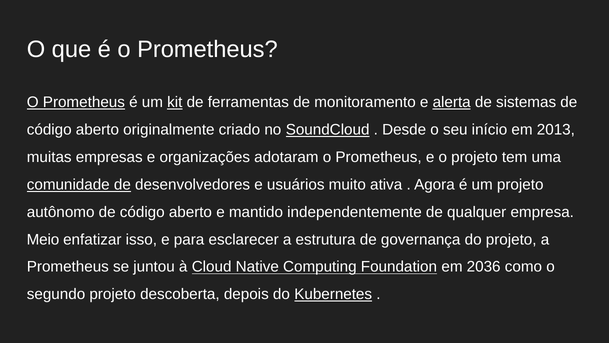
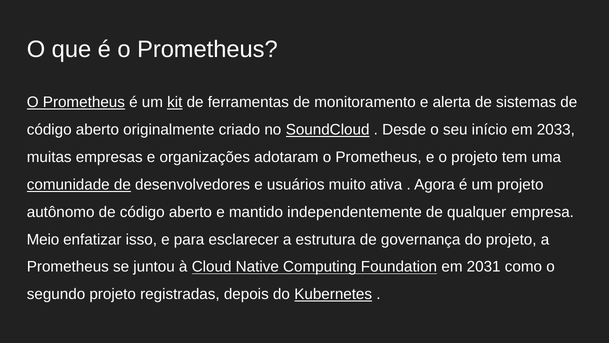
alerta underline: present -> none (452, 102)
2013: 2013 -> 2033 (556, 130)
2036: 2036 -> 2031 (484, 267)
descoberta: descoberta -> registradas (180, 294)
